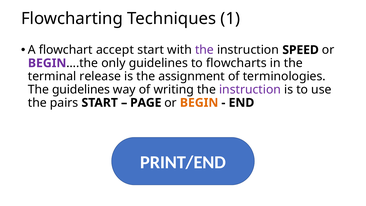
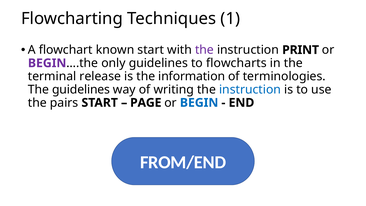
accept: accept -> known (115, 50)
SPEED: SPEED -> PRINT (301, 50)
assignment: assignment -> information (192, 76)
instruction colour: purple -> blue (250, 89)
BEGIN colour: orange -> blue (199, 103)
PRINT/END: PRINT/END -> FROM/END (183, 162)
